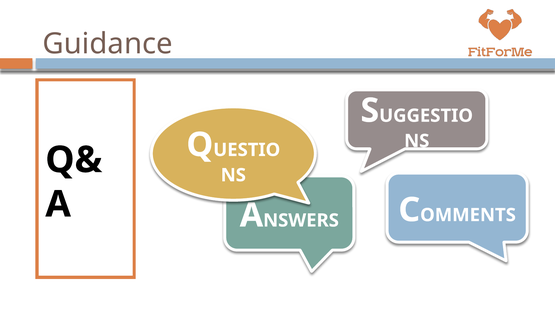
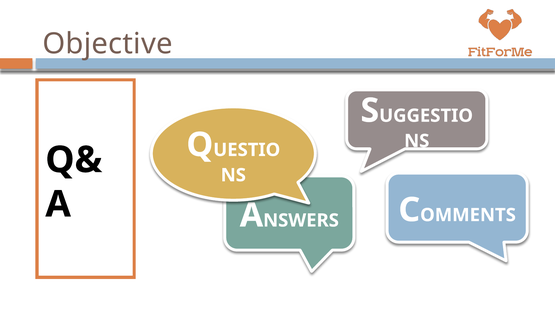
Guidance: Guidance -> Objective (108, 44)
